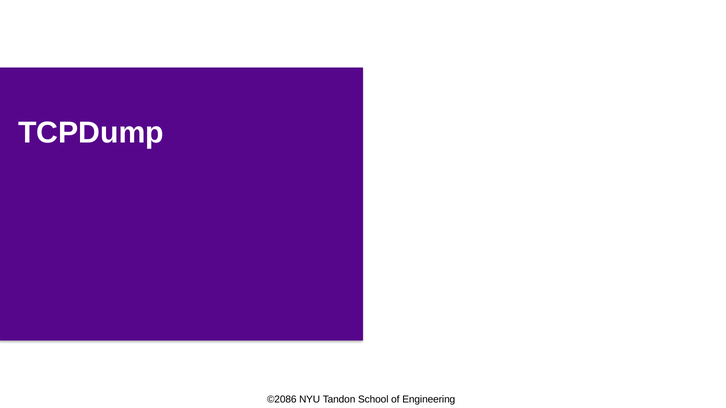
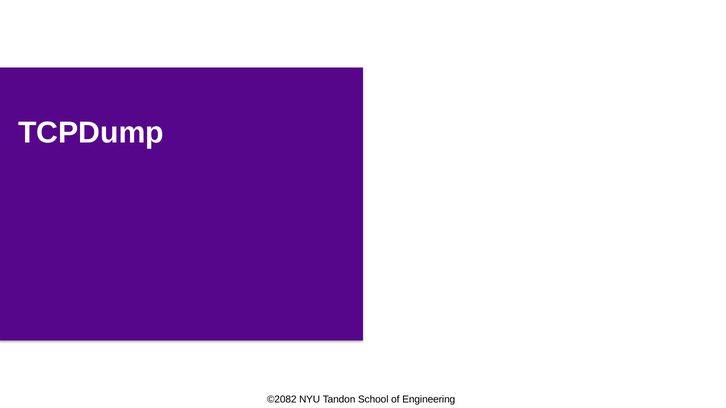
©2086: ©2086 -> ©2082 (282, 400)
